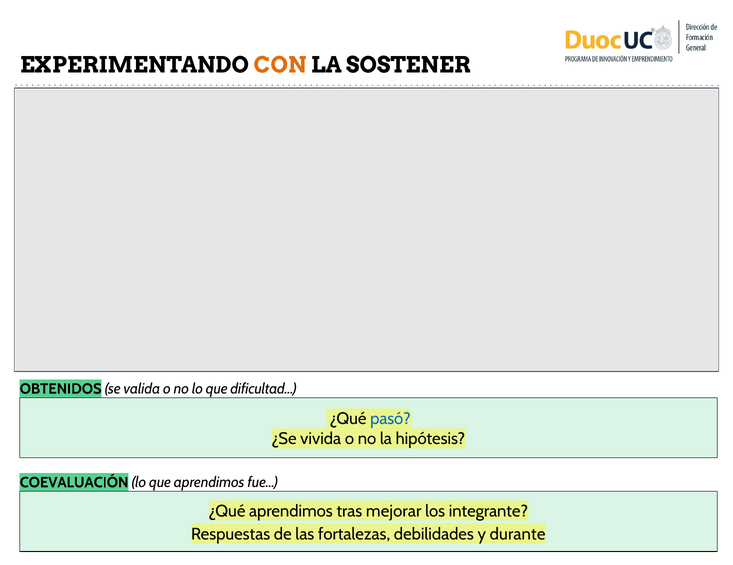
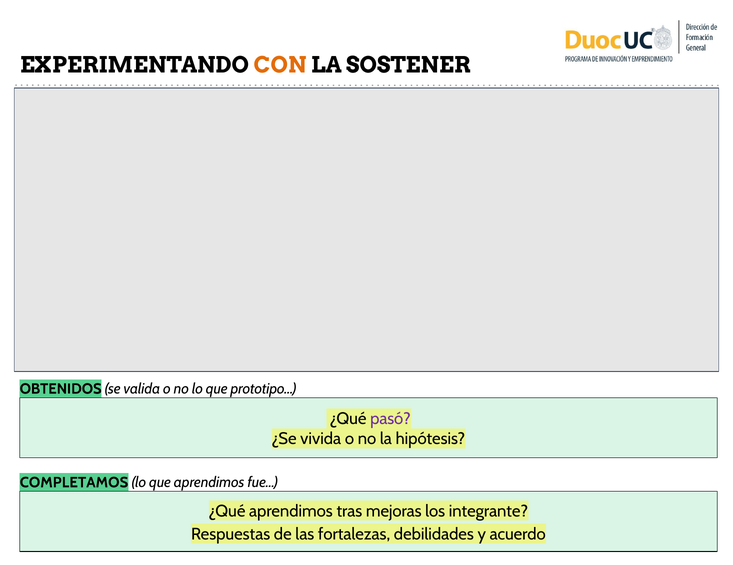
dificultad…: dificultad… -> prototipo… (264, 389)
pasó colour: blue -> purple (391, 419)
COEVALUACIÓN: COEVALUACIÓN -> COMPLETAMOS (74, 482)
mejorar: mejorar -> mejoras (394, 511)
durante: durante -> acuerdo (518, 534)
